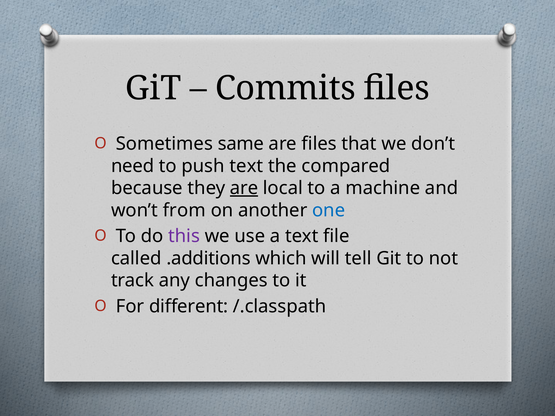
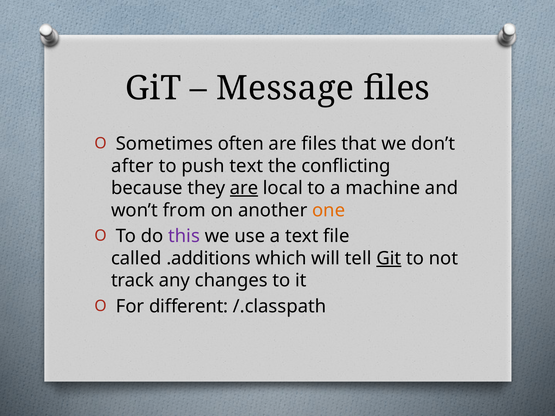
Commits: Commits -> Message (285, 88)
same: same -> often (241, 144)
need: need -> after (132, 166)
compared: compared -> conflicting (346, 166)
one colour: blue -> orange (329, 210)
Git underline: none -> present (389, 259)
